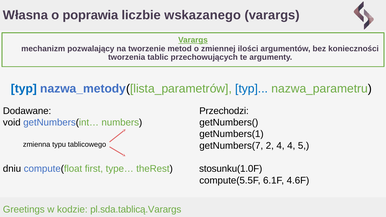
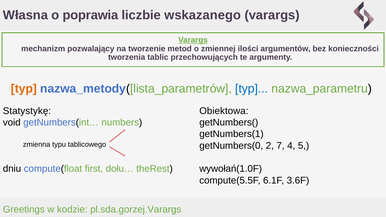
typ colour: blue -> orange (24, 89)
Dodawane: Dodawane -> Statystykę (27, 111)
Przechodzi: Przechodzi -> Obiektowa (224, 111)
getNumbers(7: getNumbers(7 -> getNumbers(0 (231, 146)
2 4: 4 -> 7 (280, 146)
type…: type… -> dołu… (120, 169)
stosunku(1.0F: stosunku(1.0F -> wywołań(1.0F (231, 169)
4.6F: 4.6F -> 3.6F (298, 180)
pl.sda.tablicą.Varargs: pl.sda.tablicą.Varargs -> pl.sda.gorzej.Varargs (136, 209)
